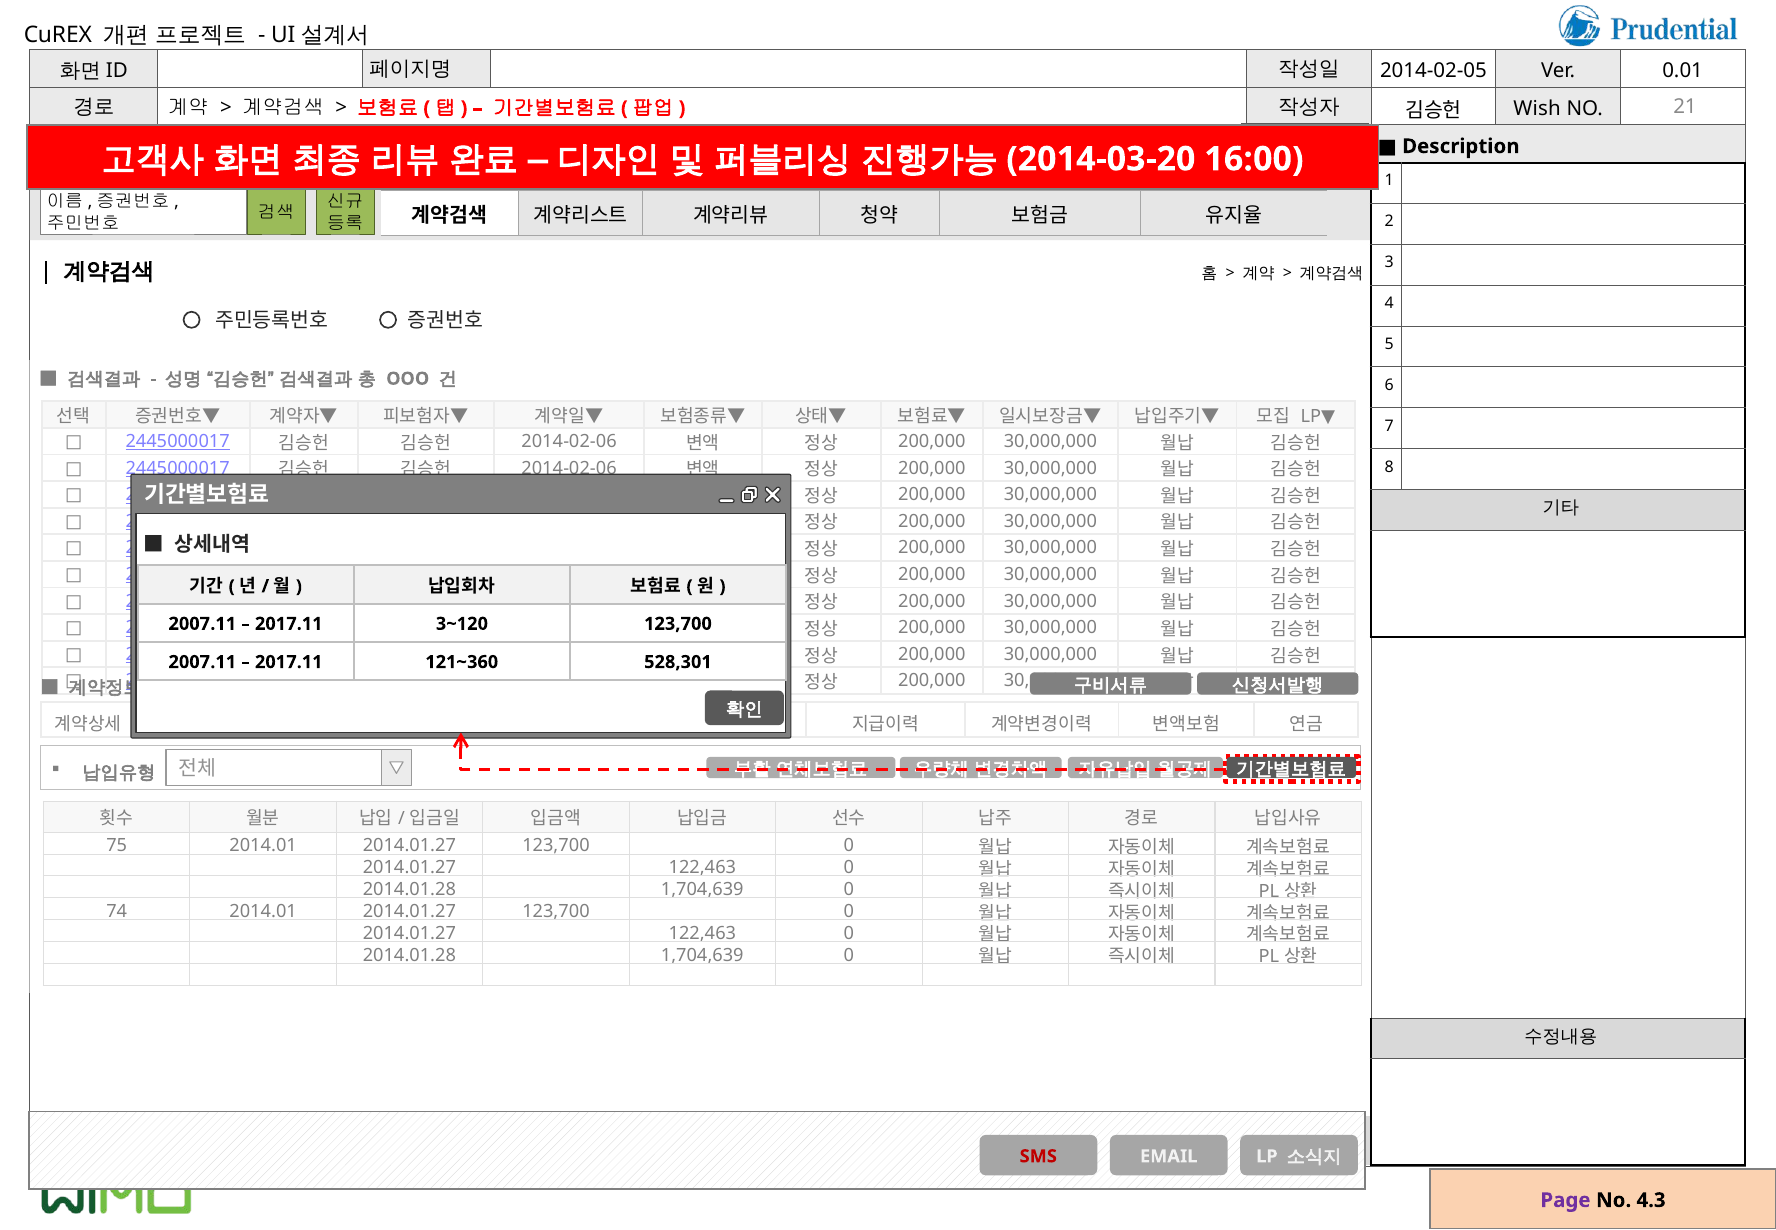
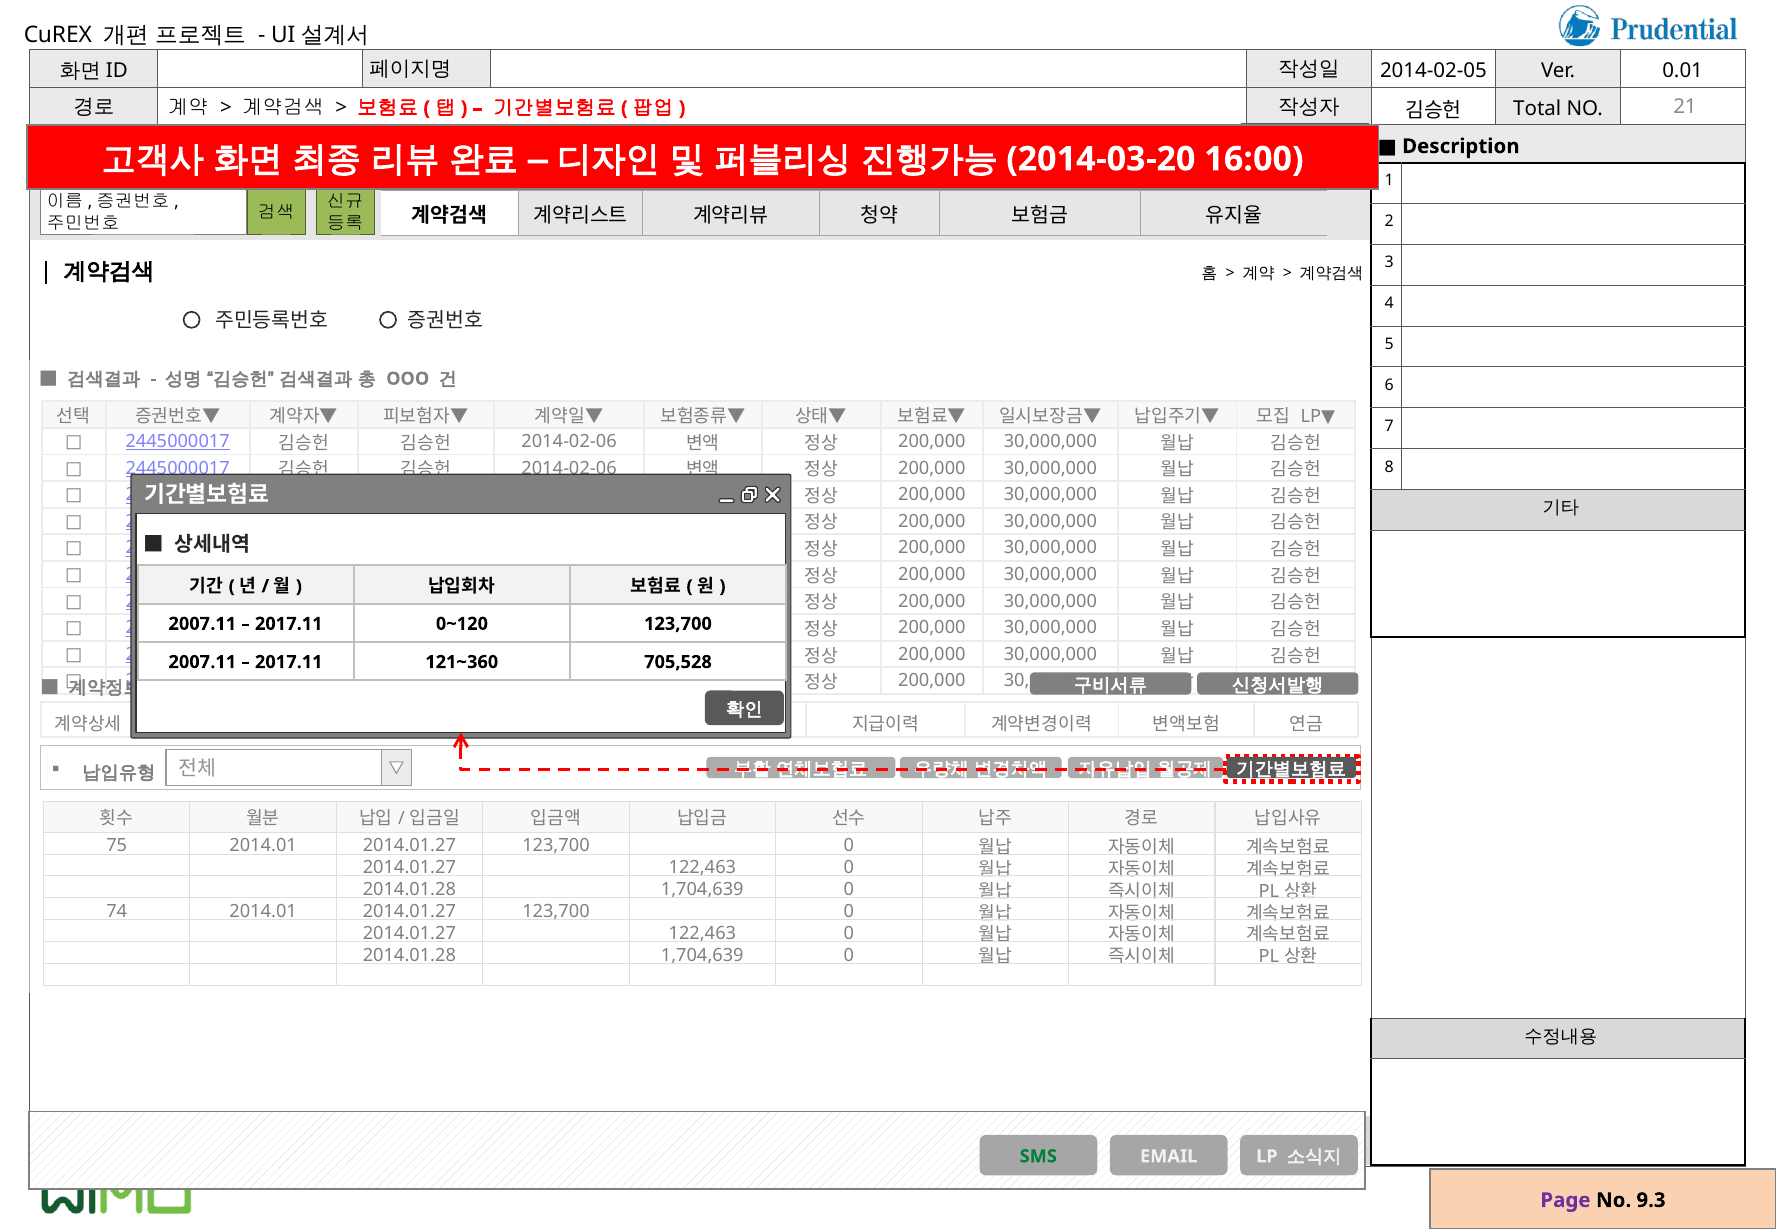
Wish: Wish -> Total (1537, 109)
3~120: 3~120 -> 0~120 (462, 624)
528,301: 528,301 -> 705,528 (678, 662)
SMS colour: red -> green (1038, 1156)
4.3: 4.3 -> 9.3 (1651, 1200)
